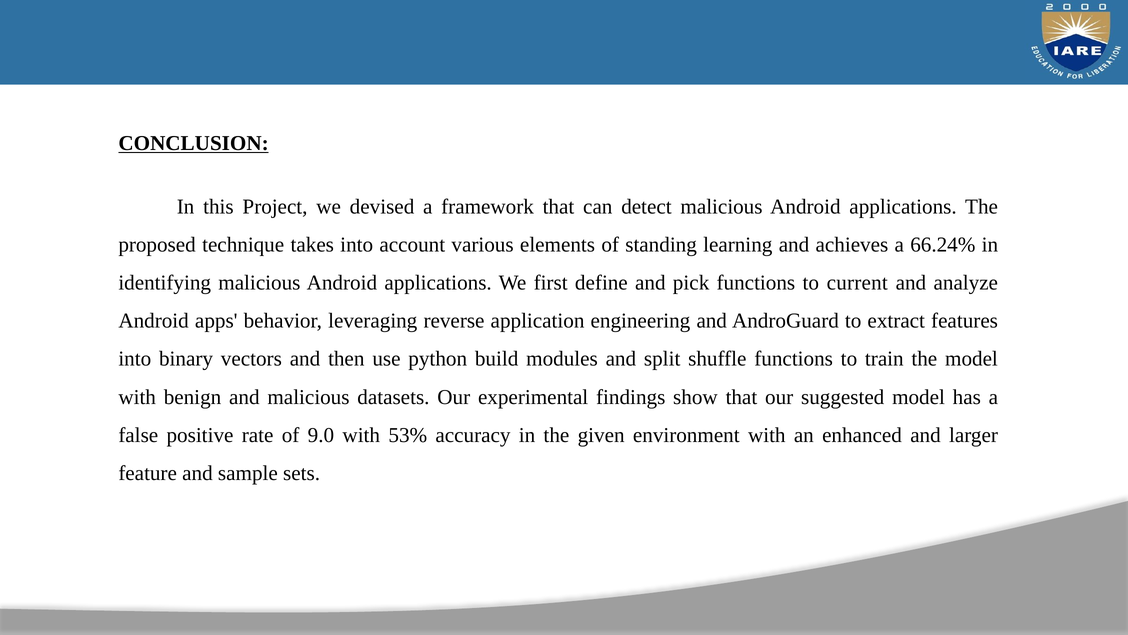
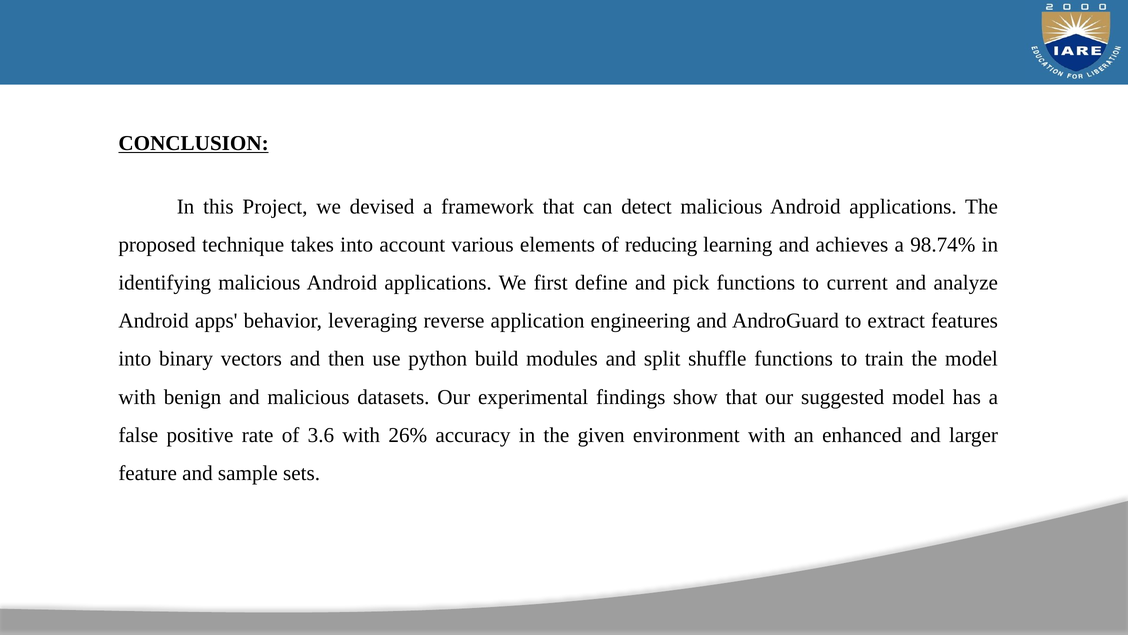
standing: standing -> reducing (661, 244)
66.24%: 66.24% -> 98.74% (943, 244)
9.0: 9.0 -> 3.6 (321, 435)
53%: 53% -> 26% (408, 435)
